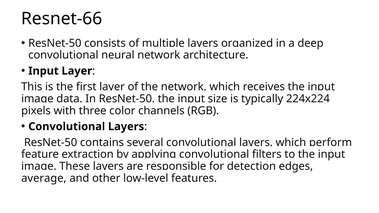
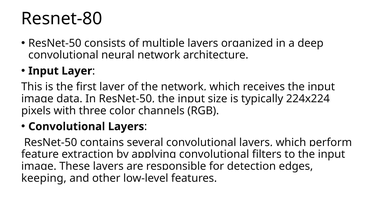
Resnet-66: Resnet-66 -> Resnet-80 (62, 19)
average: average -> keeping (44, 178)
